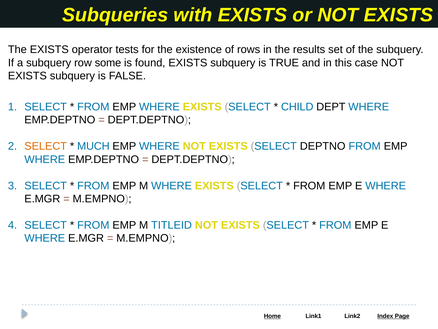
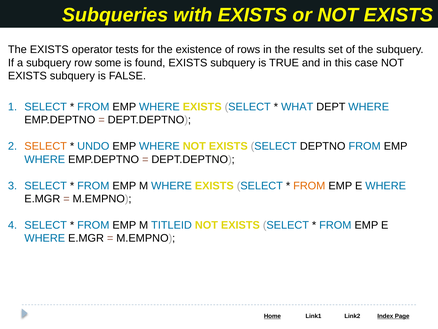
CHILD: CHILD -> WHAT (297, 107)
MUCH: MUCH -> UNDO (93, 146)
FROM colour: black -> orange (309, 185)
